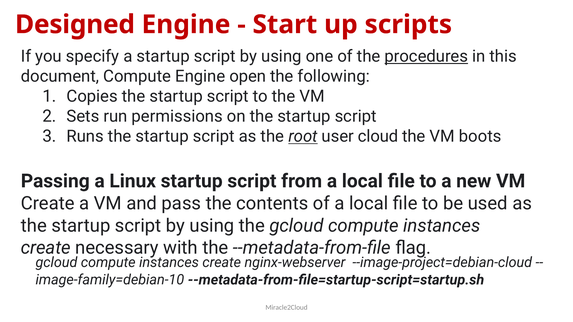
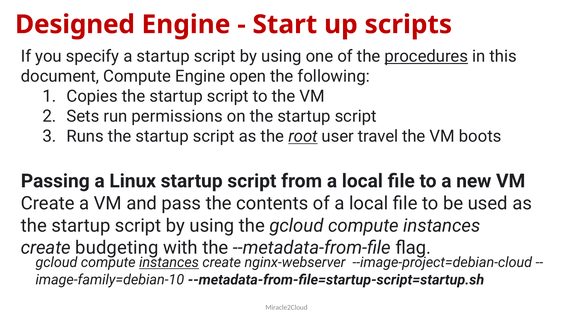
cloud: cloud -> travel (378, 137)
necessary: necessary -> budgeting (117, 248)
instances underline: none -> present (169, 263)
